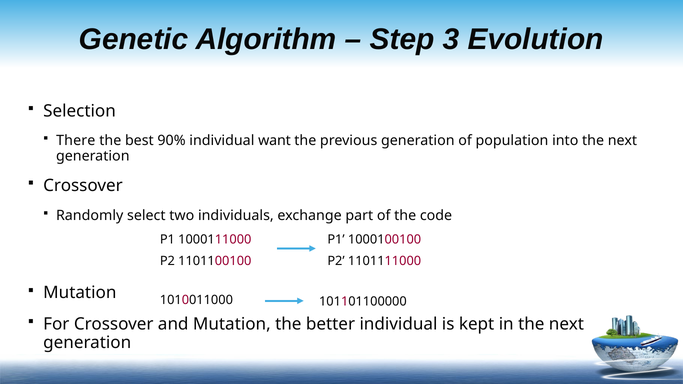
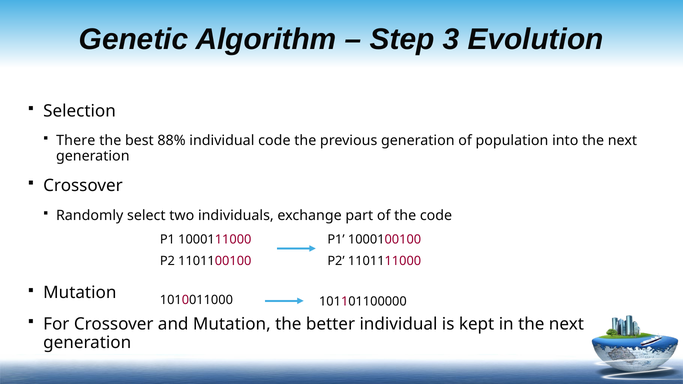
90%: 90% -> 88% (172, 141)
individual want: want -> code (274, 141)
